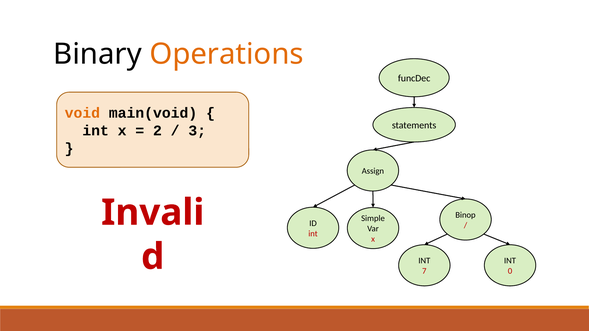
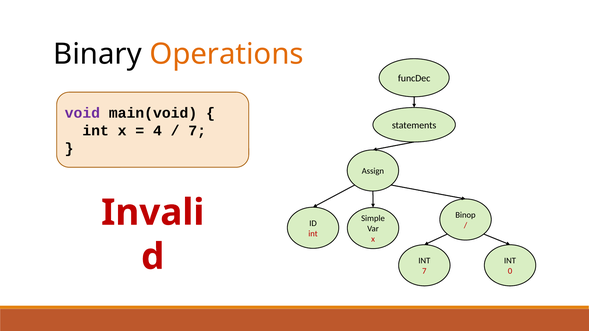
void colour: orange -> purple (82, 113)
2: 2 -> 4 (157, 131)
3: 3 -> 7 (197, 131)
